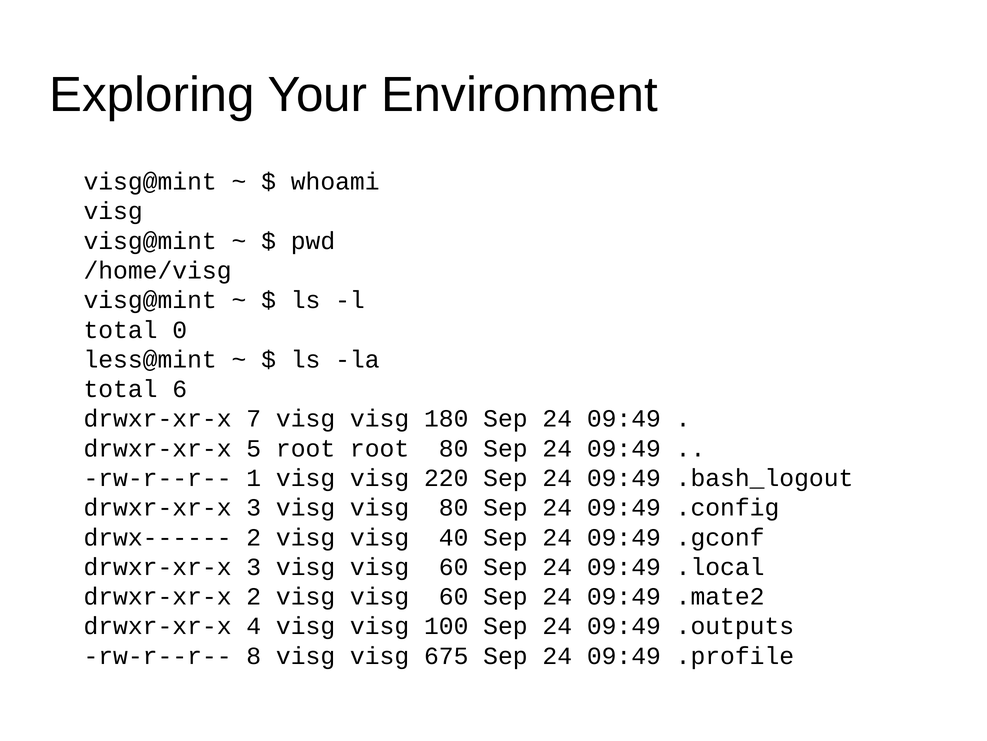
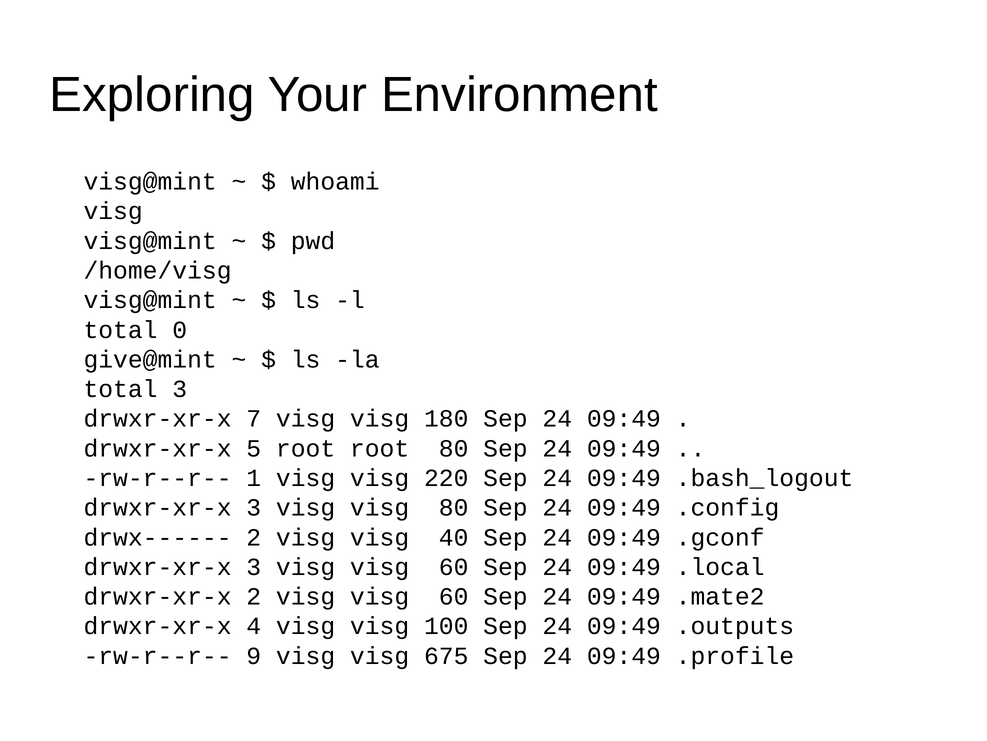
less@mint: less@mint -> give@mint (150, 359)
total 6: 6 -> 3 (180, 389)
8: 8 -> 9 (254, 655)
